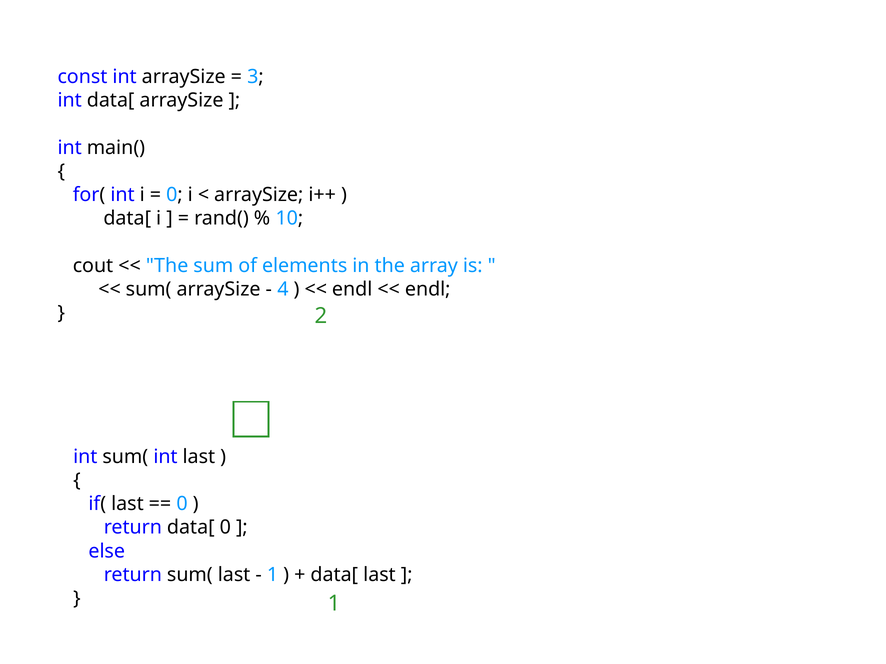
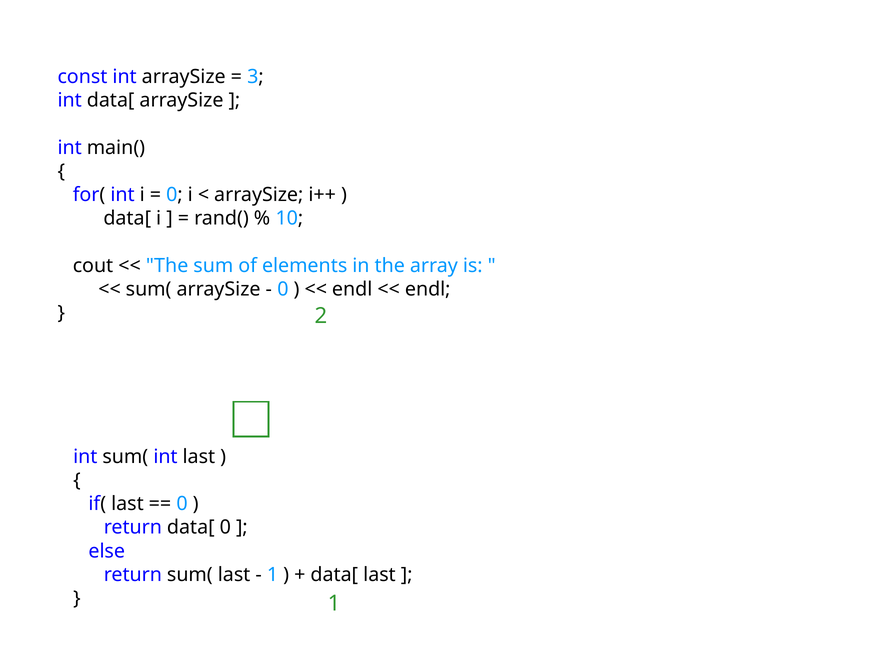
4: 4 -> 0 (283, 289)
